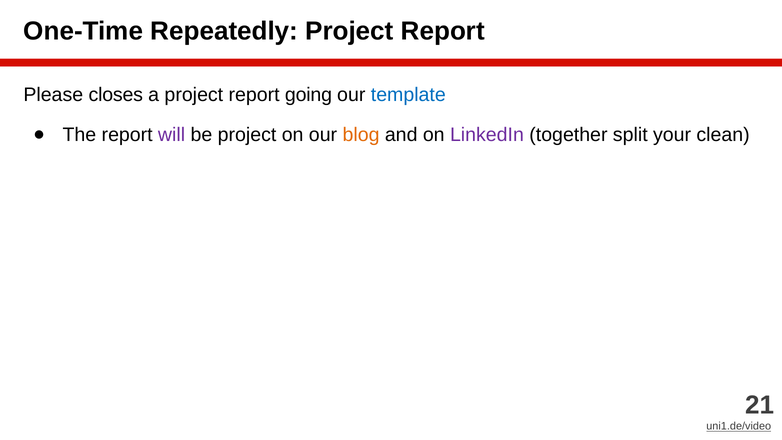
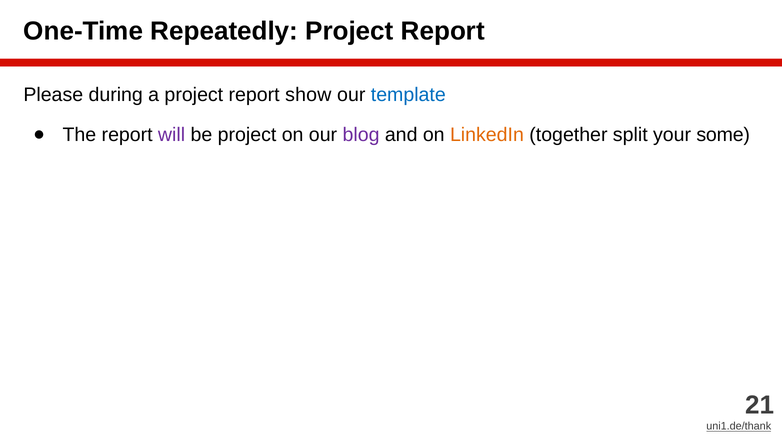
closes: closes -> during (116, 95)
going: going -> show (308, 95)
blog colour: orange -> purple (361, 135)
LinkedIn colour: purple -> orange (487, 135)
clean: clean -> some (723, 135)
uni1.de/video: uni1.de/video -> uni1.de/thank (739, 426)
